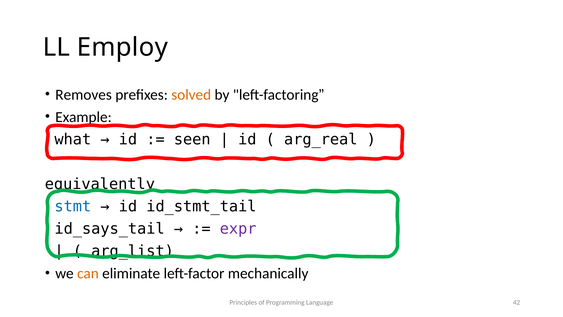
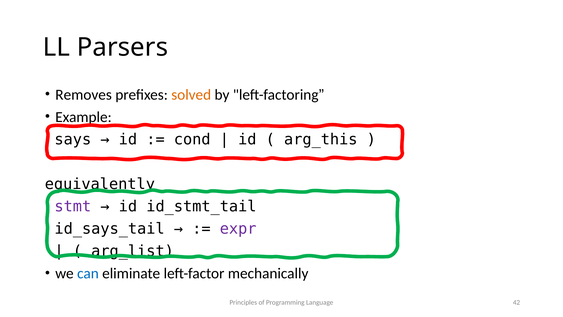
Employ: Employ -> Parsers (122, 47)
what: what -> says (73, 139)
seen: seen -> cond (192, 139)
arg_real: arg_real -> arg_this (321, 139)
stmt colour: blue -> purple (73, 206)
can colour: orange -> blue (88, 273)
